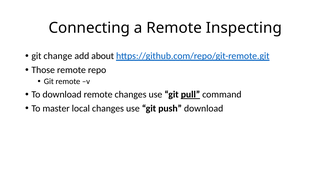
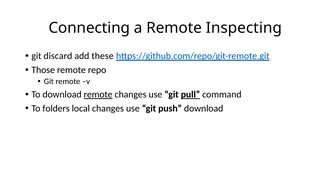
change: change -> discard (58, 56)
about: about -> these (103, 56)
remote underline: none -> present (98, 95)
master: master -> folders (56, 108)
